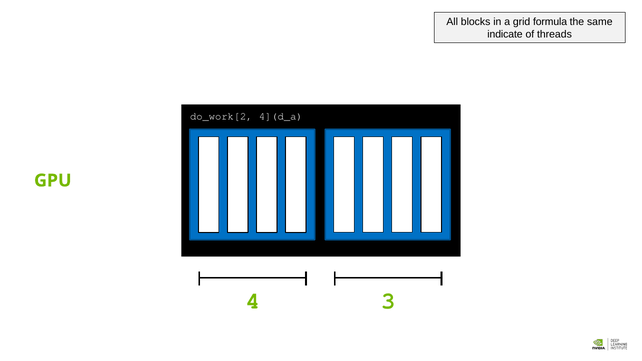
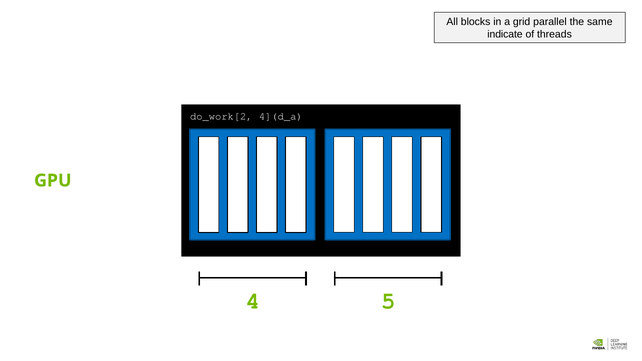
formula: formula -> parallel (550, 22)
3: 3 -> 5 (389, 301)
